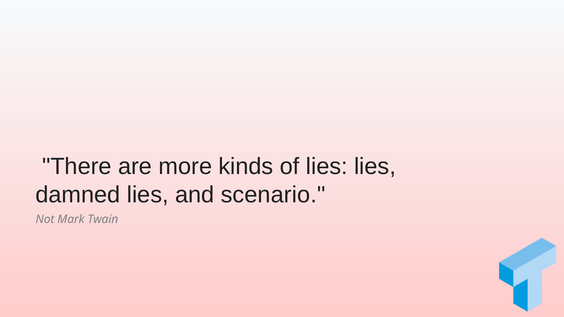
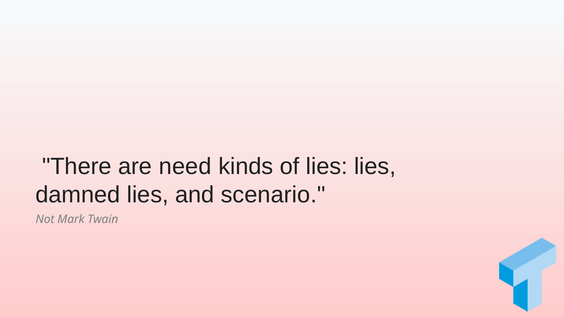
more: more -> need (185, 167)
